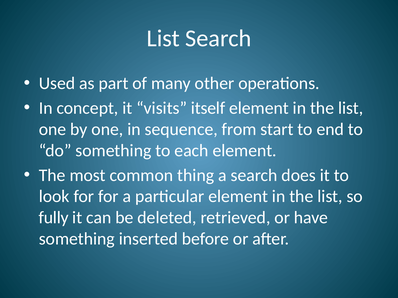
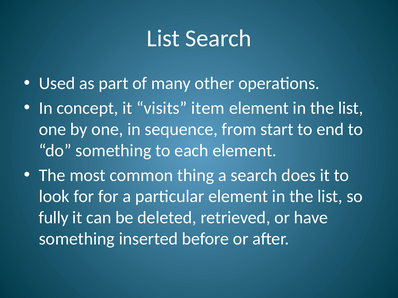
itself: itself -> item (208, 108)
